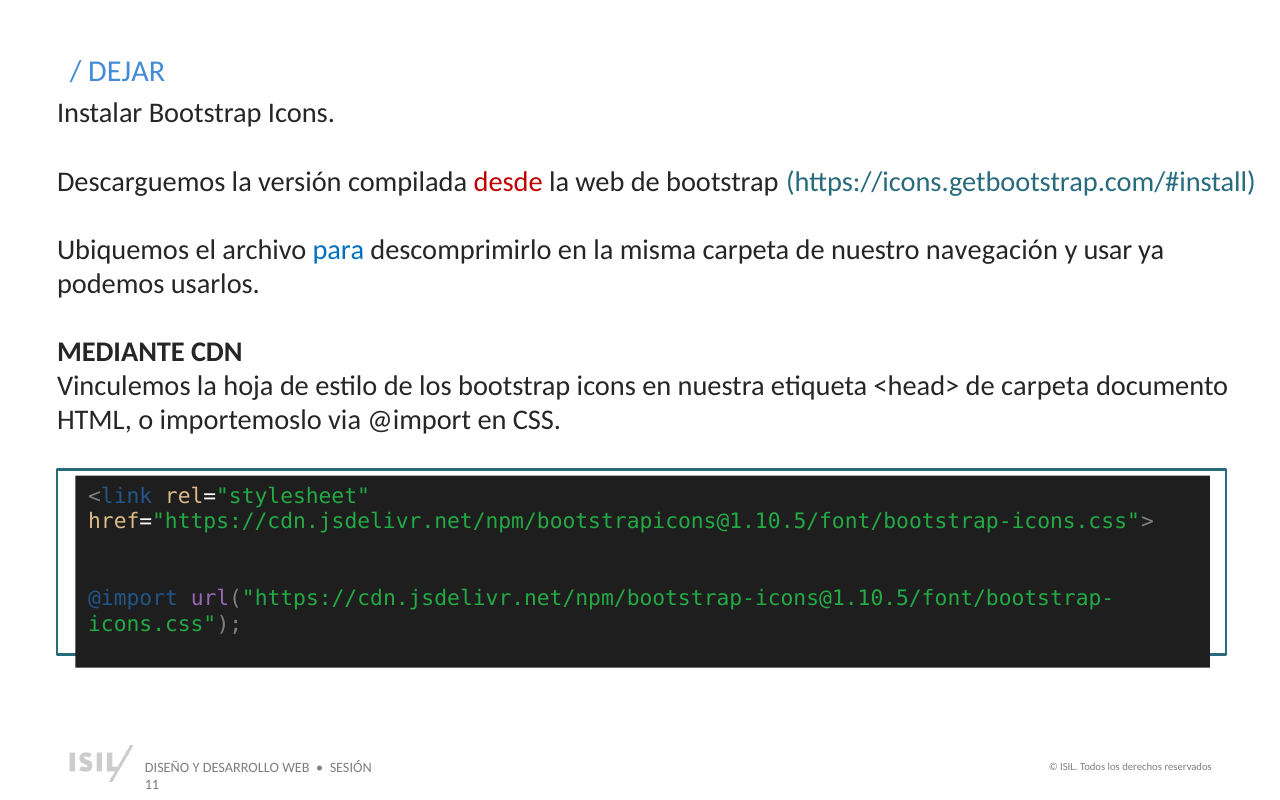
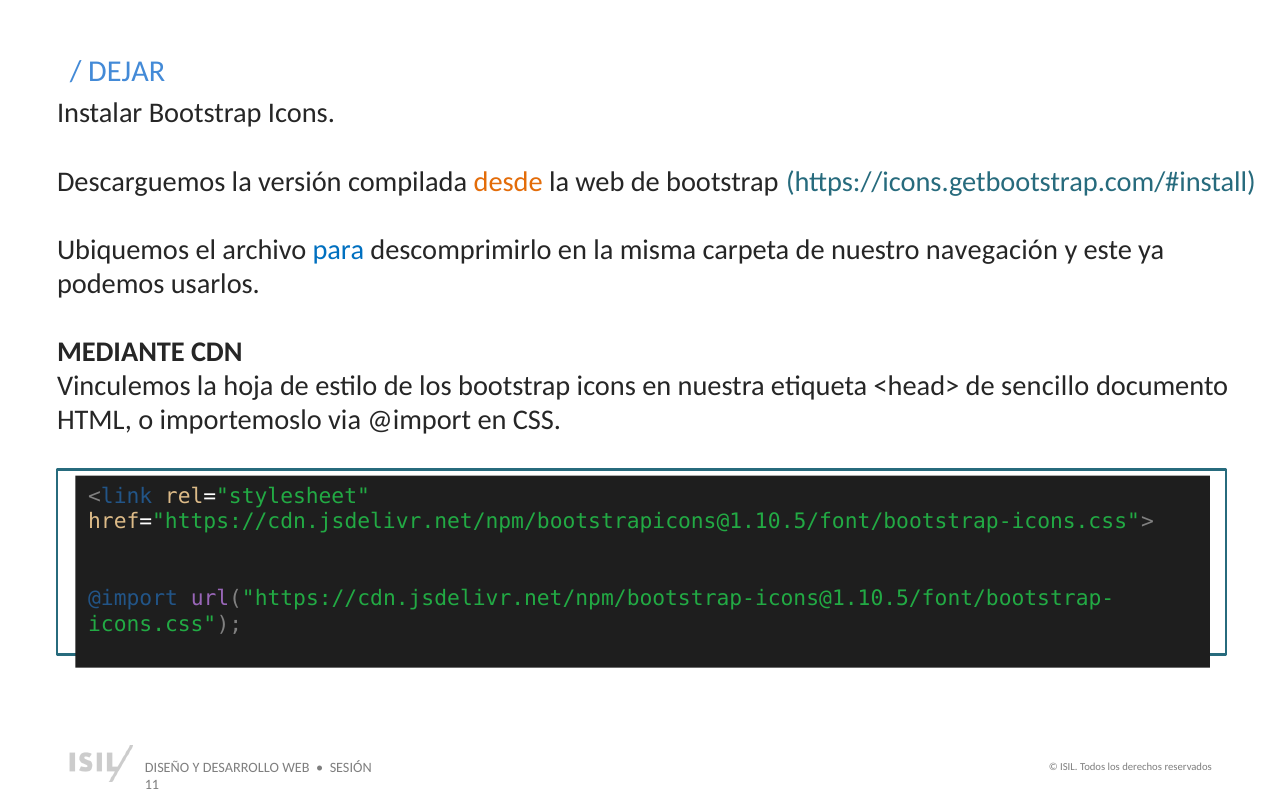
desde colour: red -> orange (508, 182)
usar: usar -> este (1108, 250)
de carpeta: carpeta -> sencillo (1045, 386)
